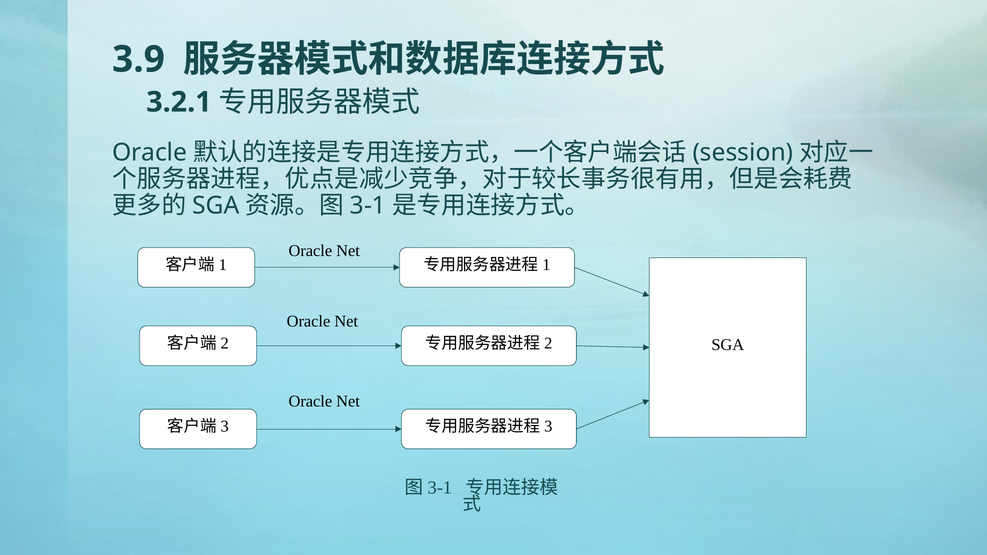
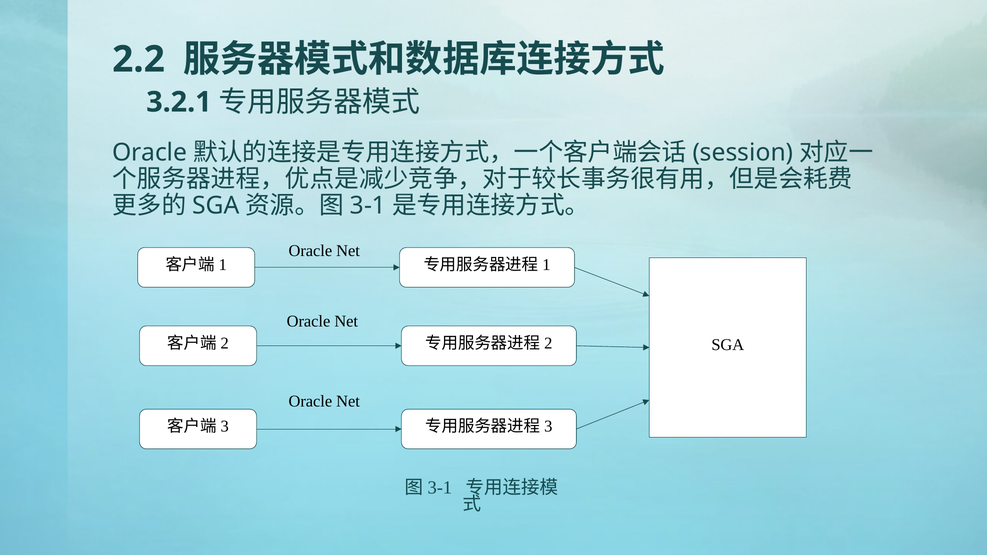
3.9: 3.9 -> 2.2 (139, 59)
